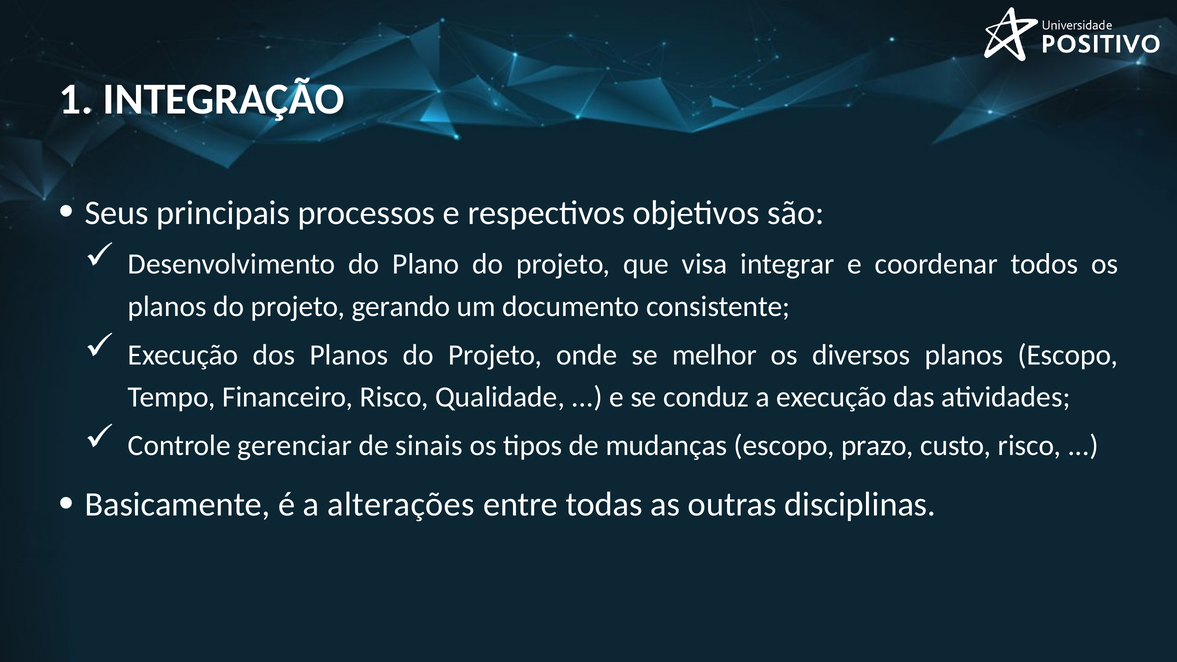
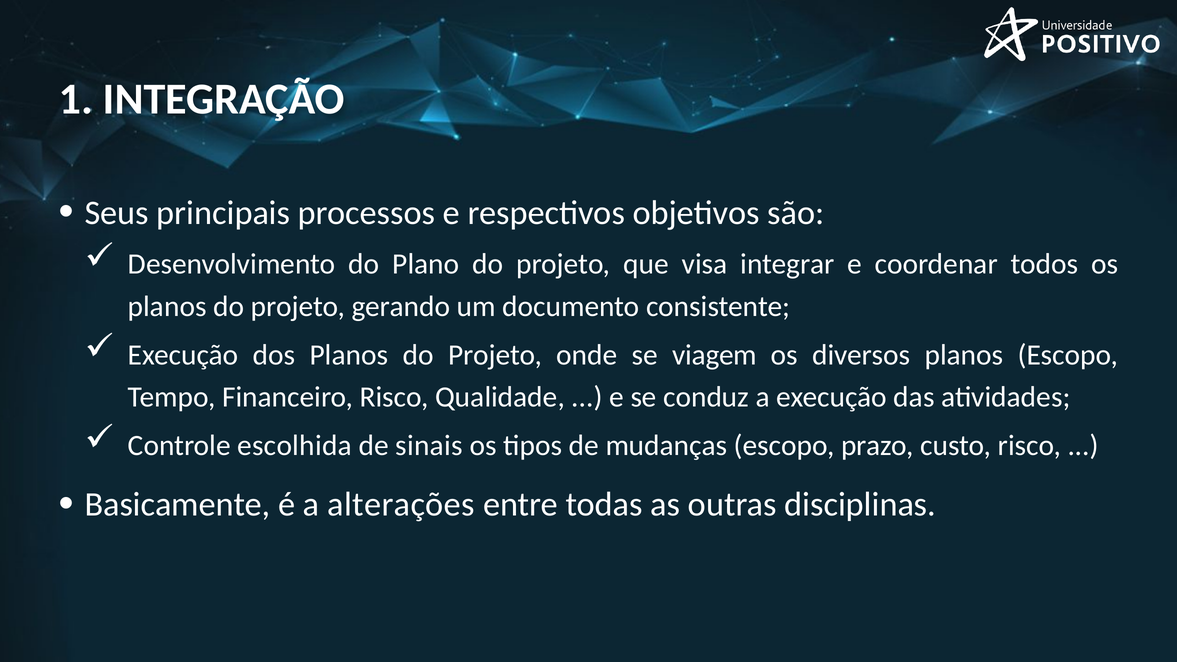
melhor: melhor -> viagem (715, 355)
gerenciar: gerenciar -> escolhida (295, 446)
